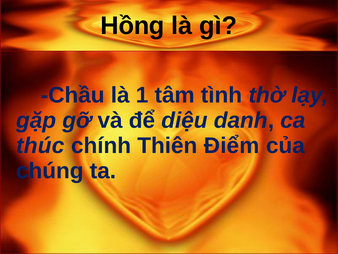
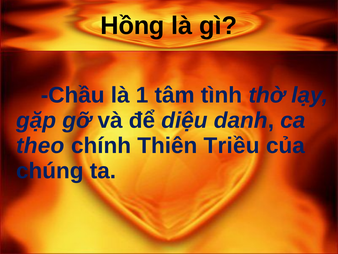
thúc: thúc -> theo (40, 145)
Điểm: Điểm -> Triều (232, 145)
